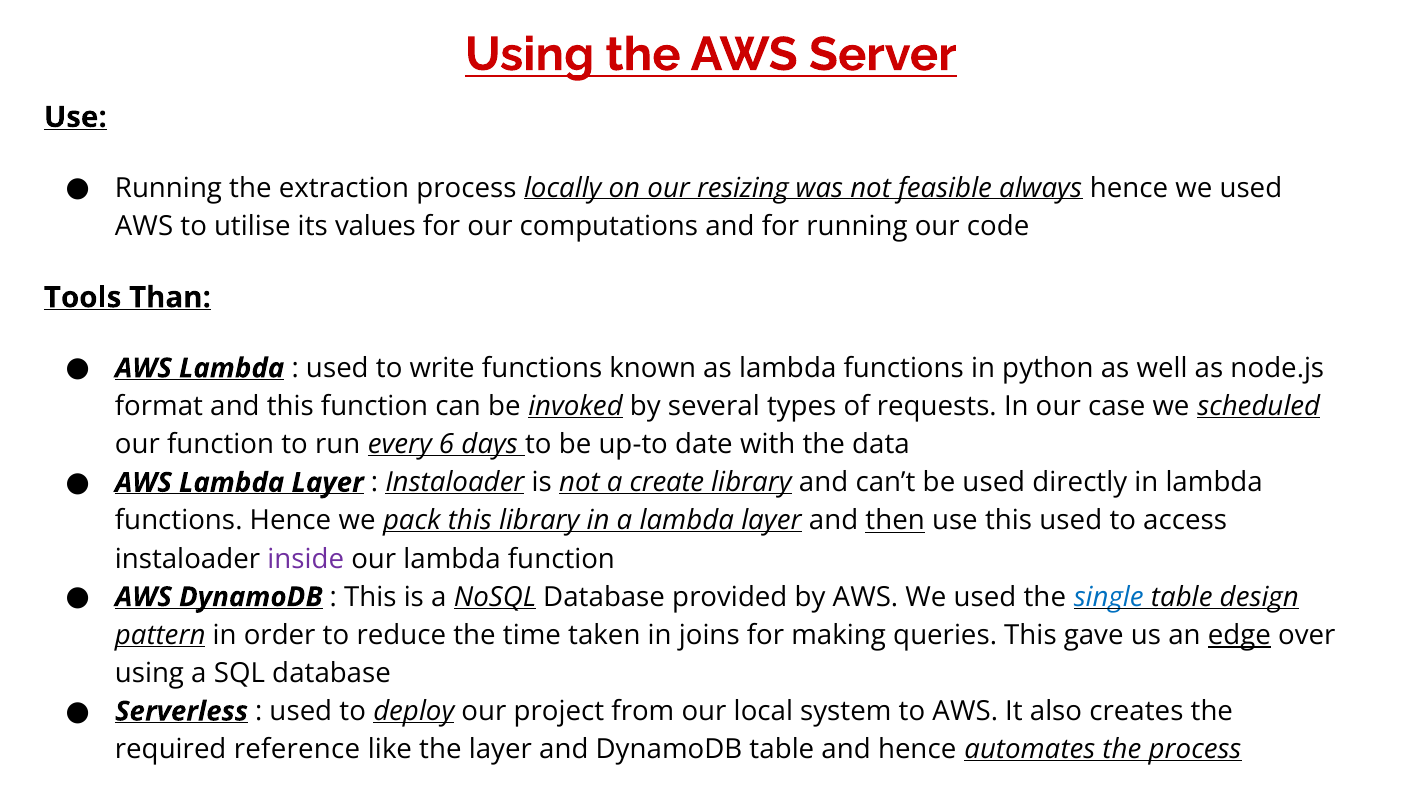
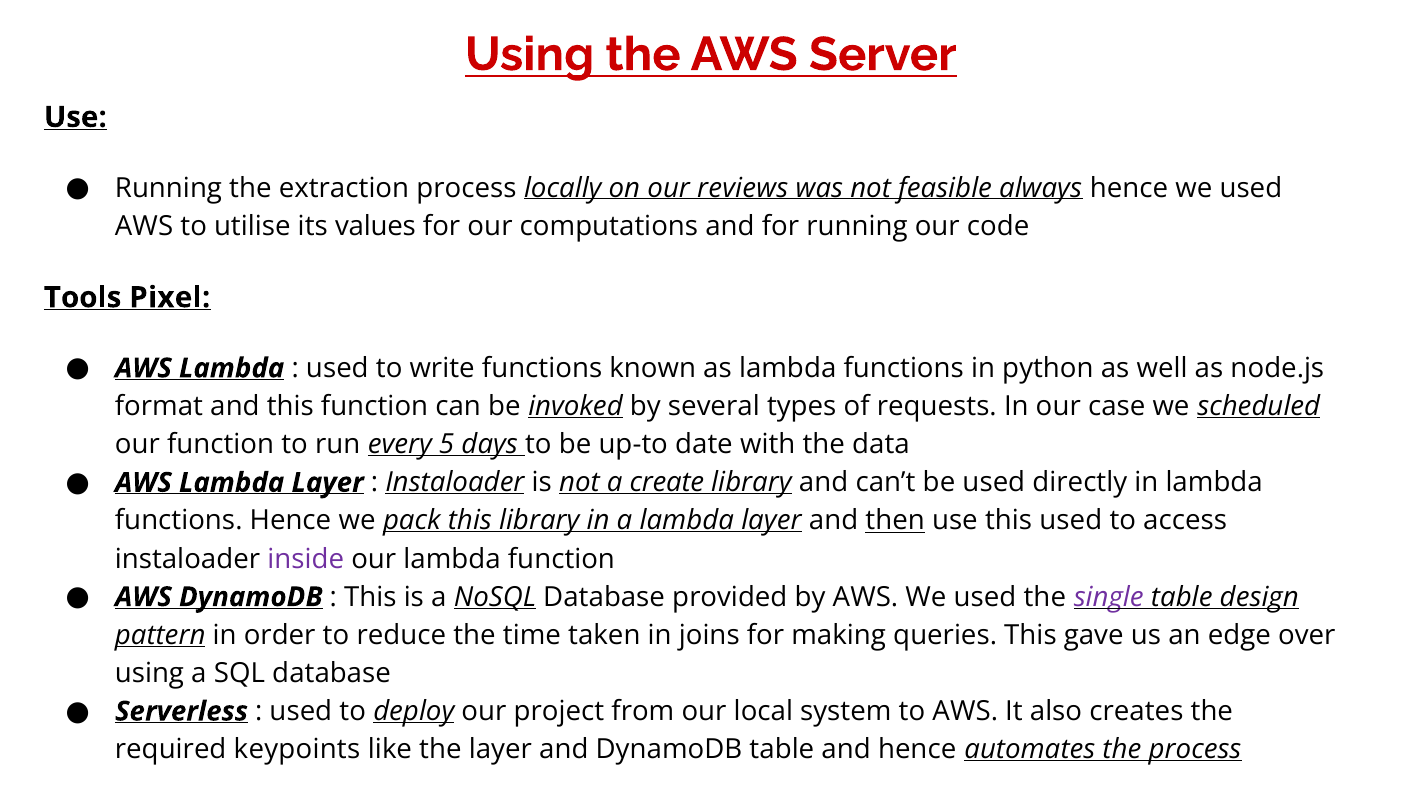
resizing: resizing -> reviews (743, 188)
Than: Than -> Pixel (170, 297)
6: 6 -> 5 (447, 444)
single colour: blue -> purple (1109, 597)
edge underline: present -> none (1239, 635)
reference: reference -> keypoints (297, 749)
